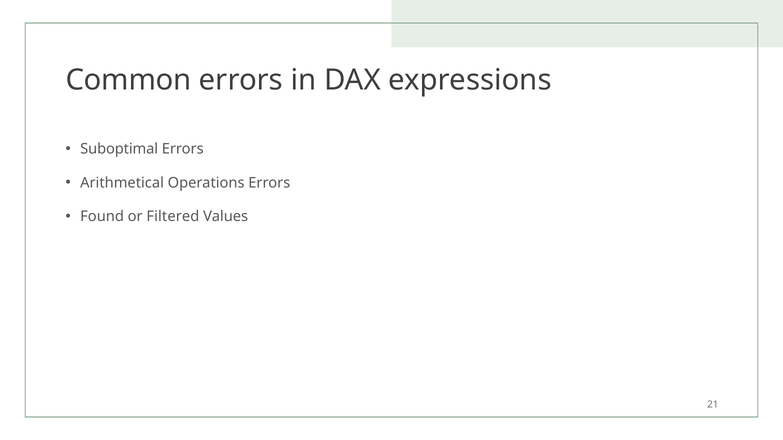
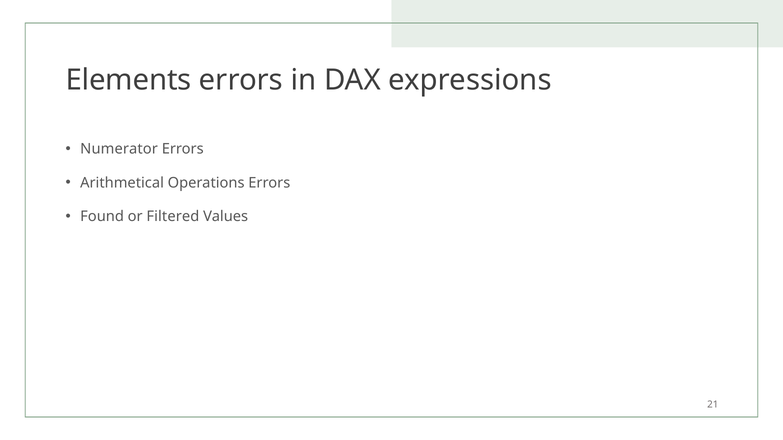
Common: Common -> Elements (129, 80)
Suboptimal: Suboptimal -> Numerator (119, 149)
